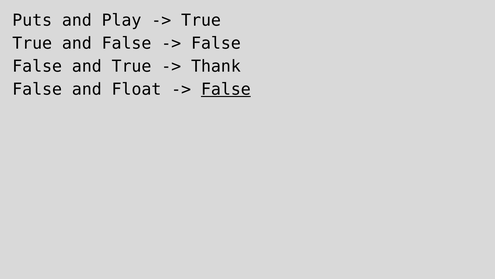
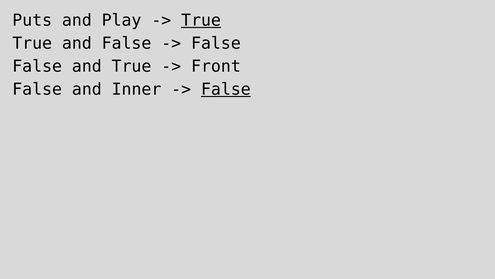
True underline: none -> present (201, 20)
Thank: Thank -> Front (216, 66)
Float: Float -> Inner (136, 89)
